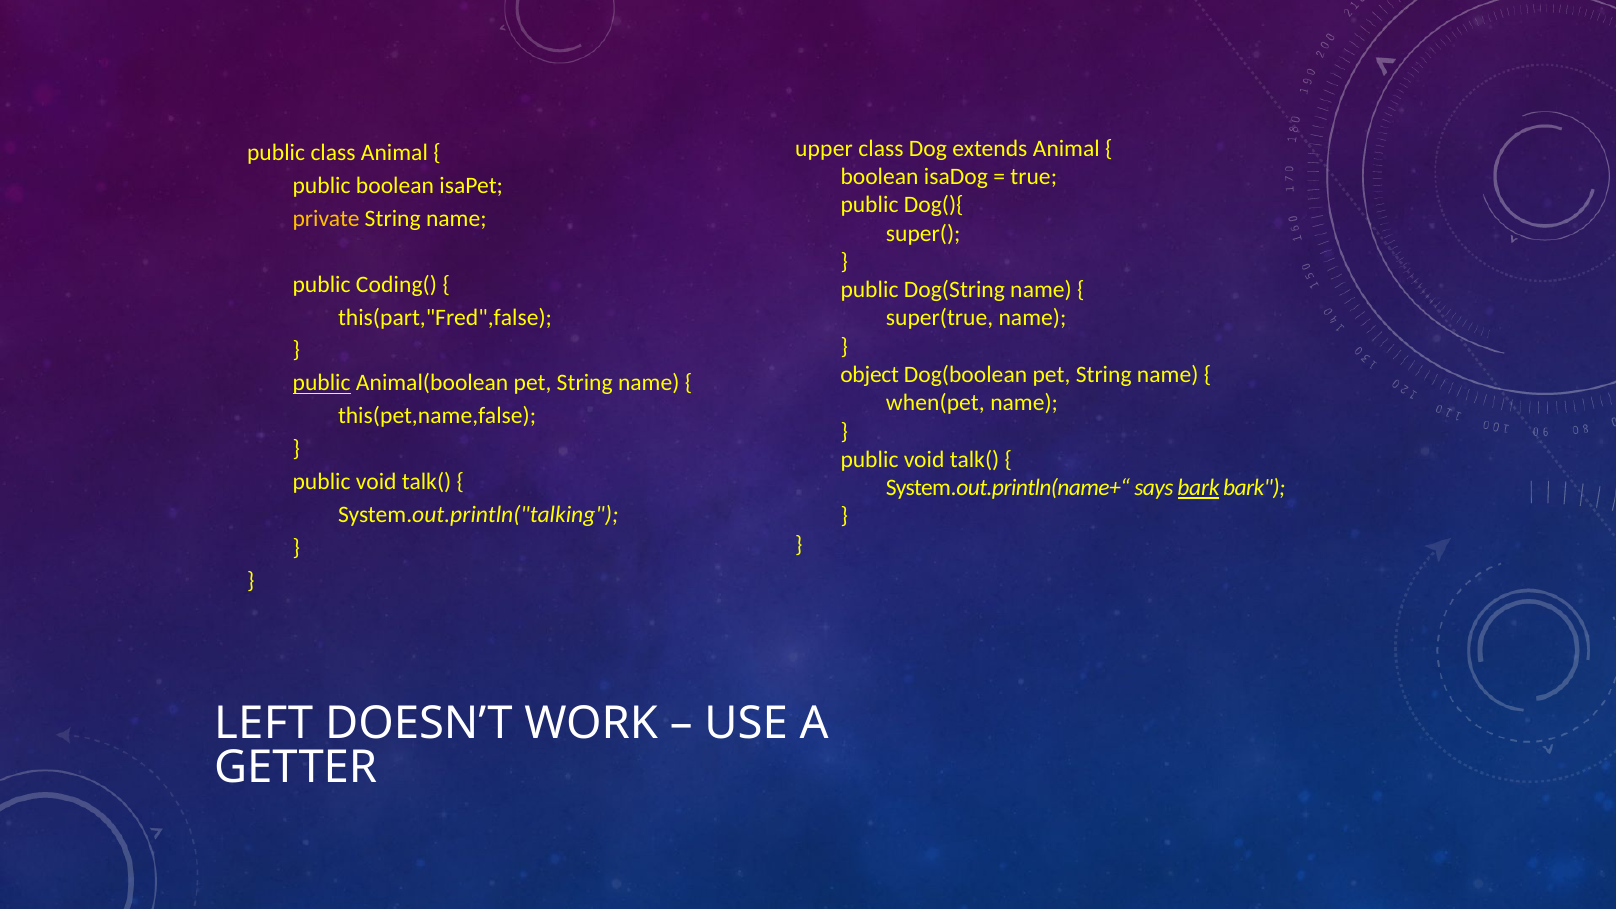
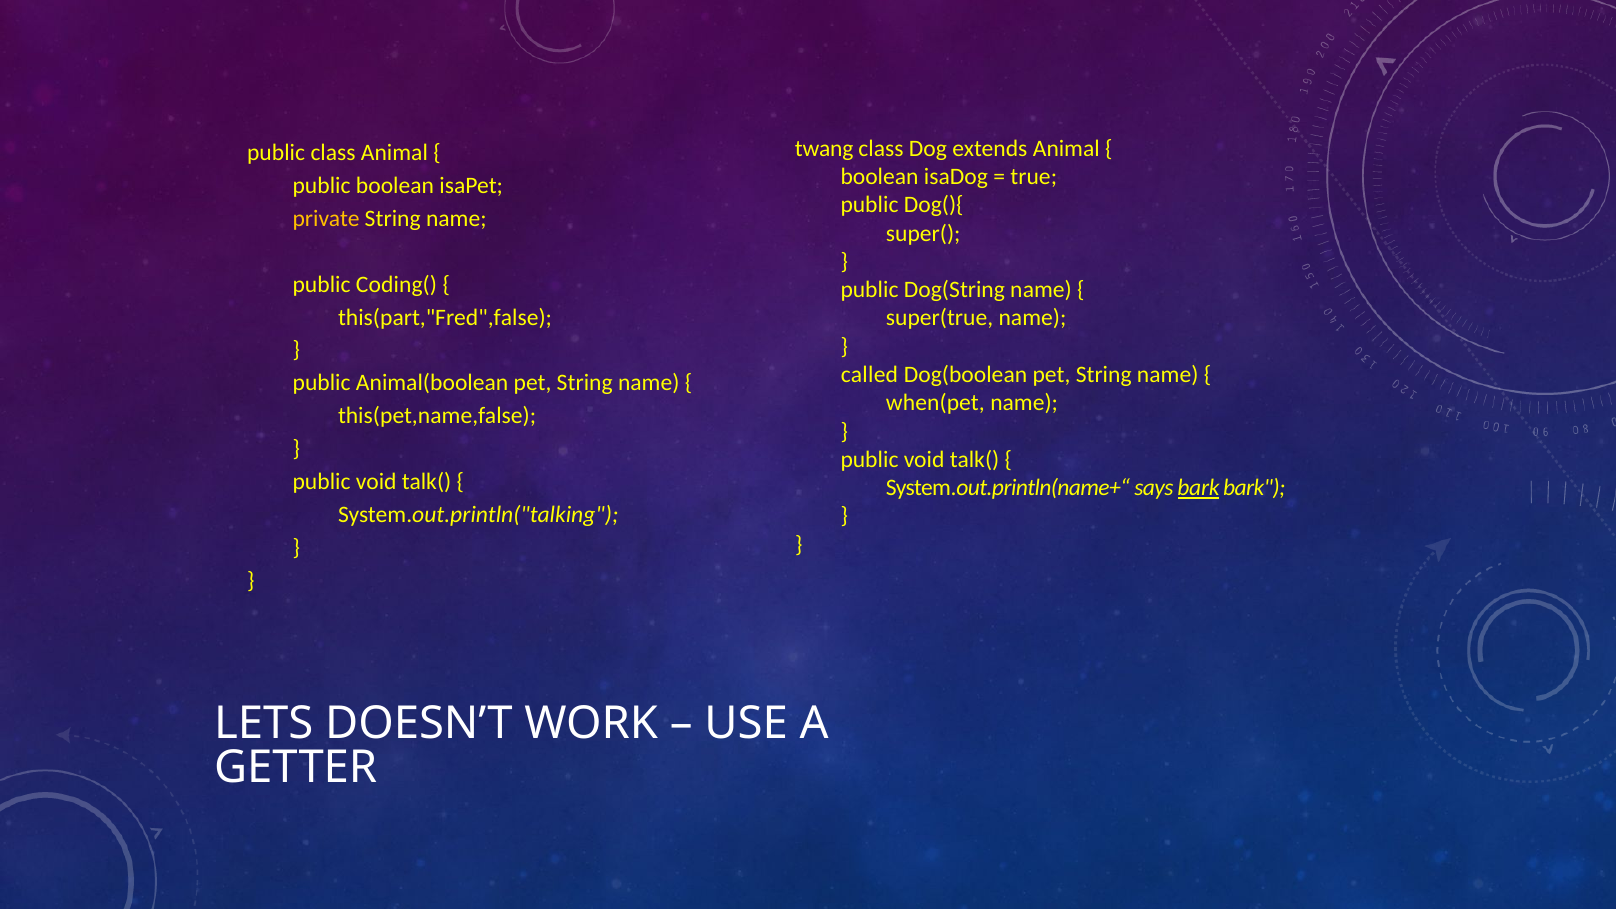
upper: upper -> twang (824, 148)
object: object -> called (869, 375)
public underline: present -> none (322, 383)
LEFT: LEFT -> LETS (264, 724)
